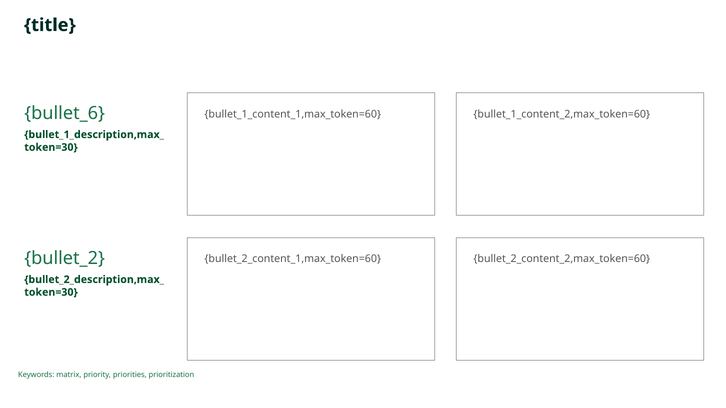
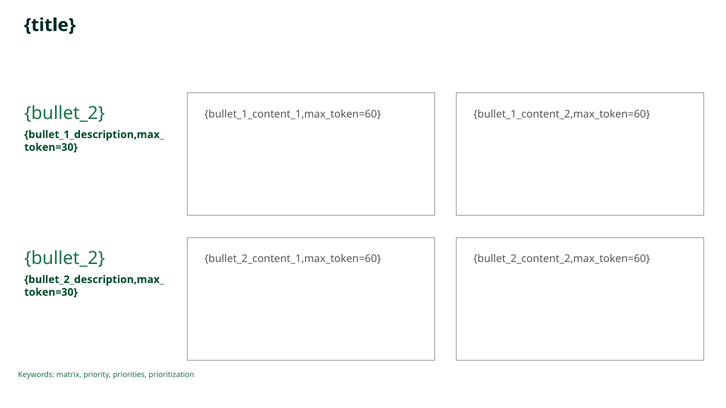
bullet_6: bullet_6 -> bullet_2 (65, 113)
